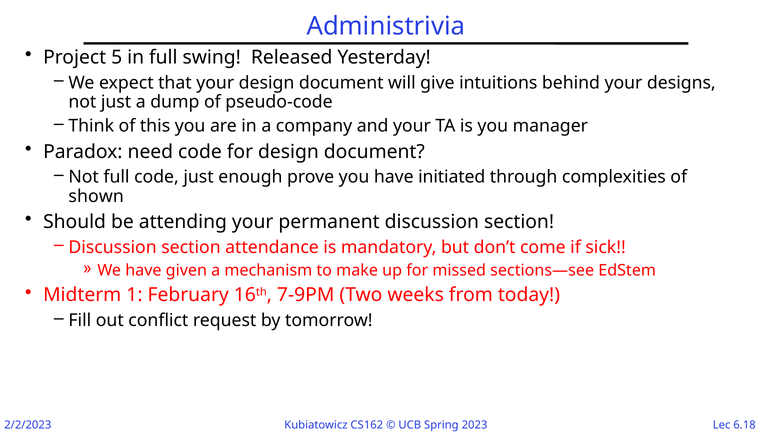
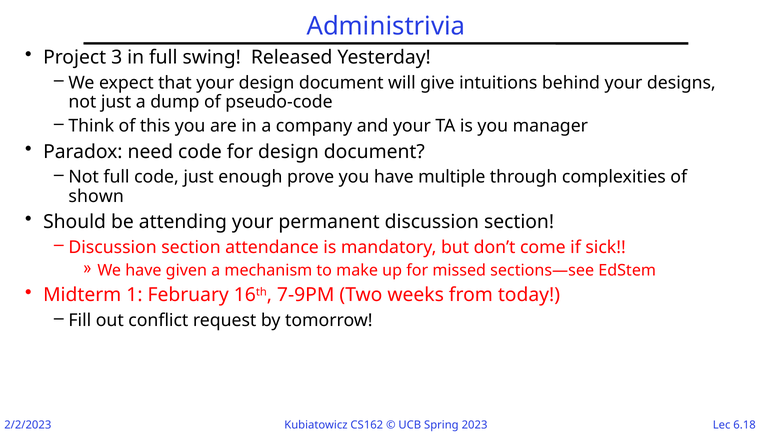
5: 5 -> 3 (117, 57)
initiated: initiated -> multiple (452, 177)
